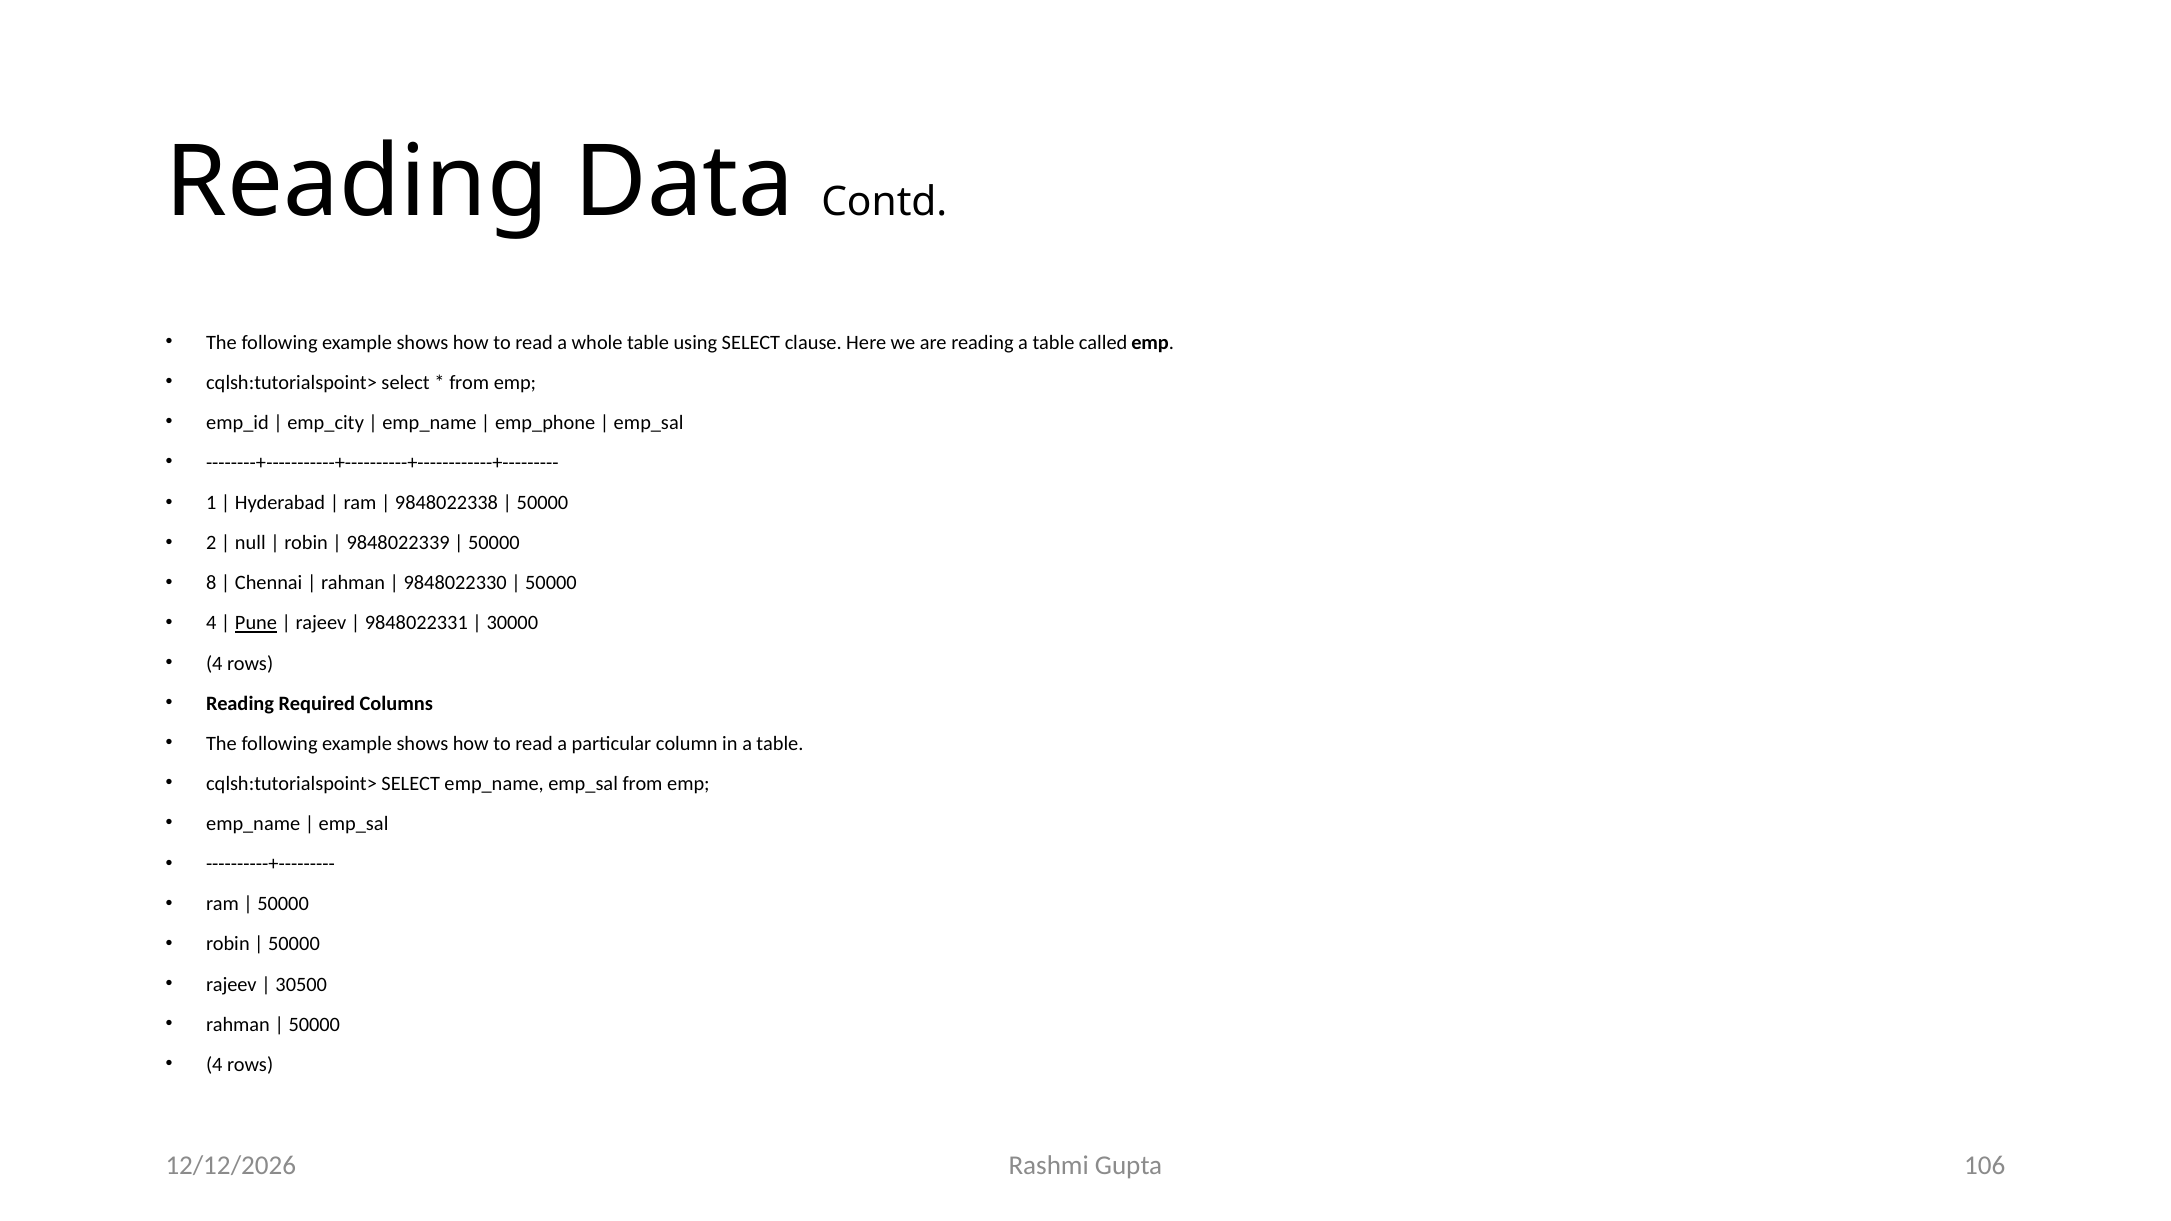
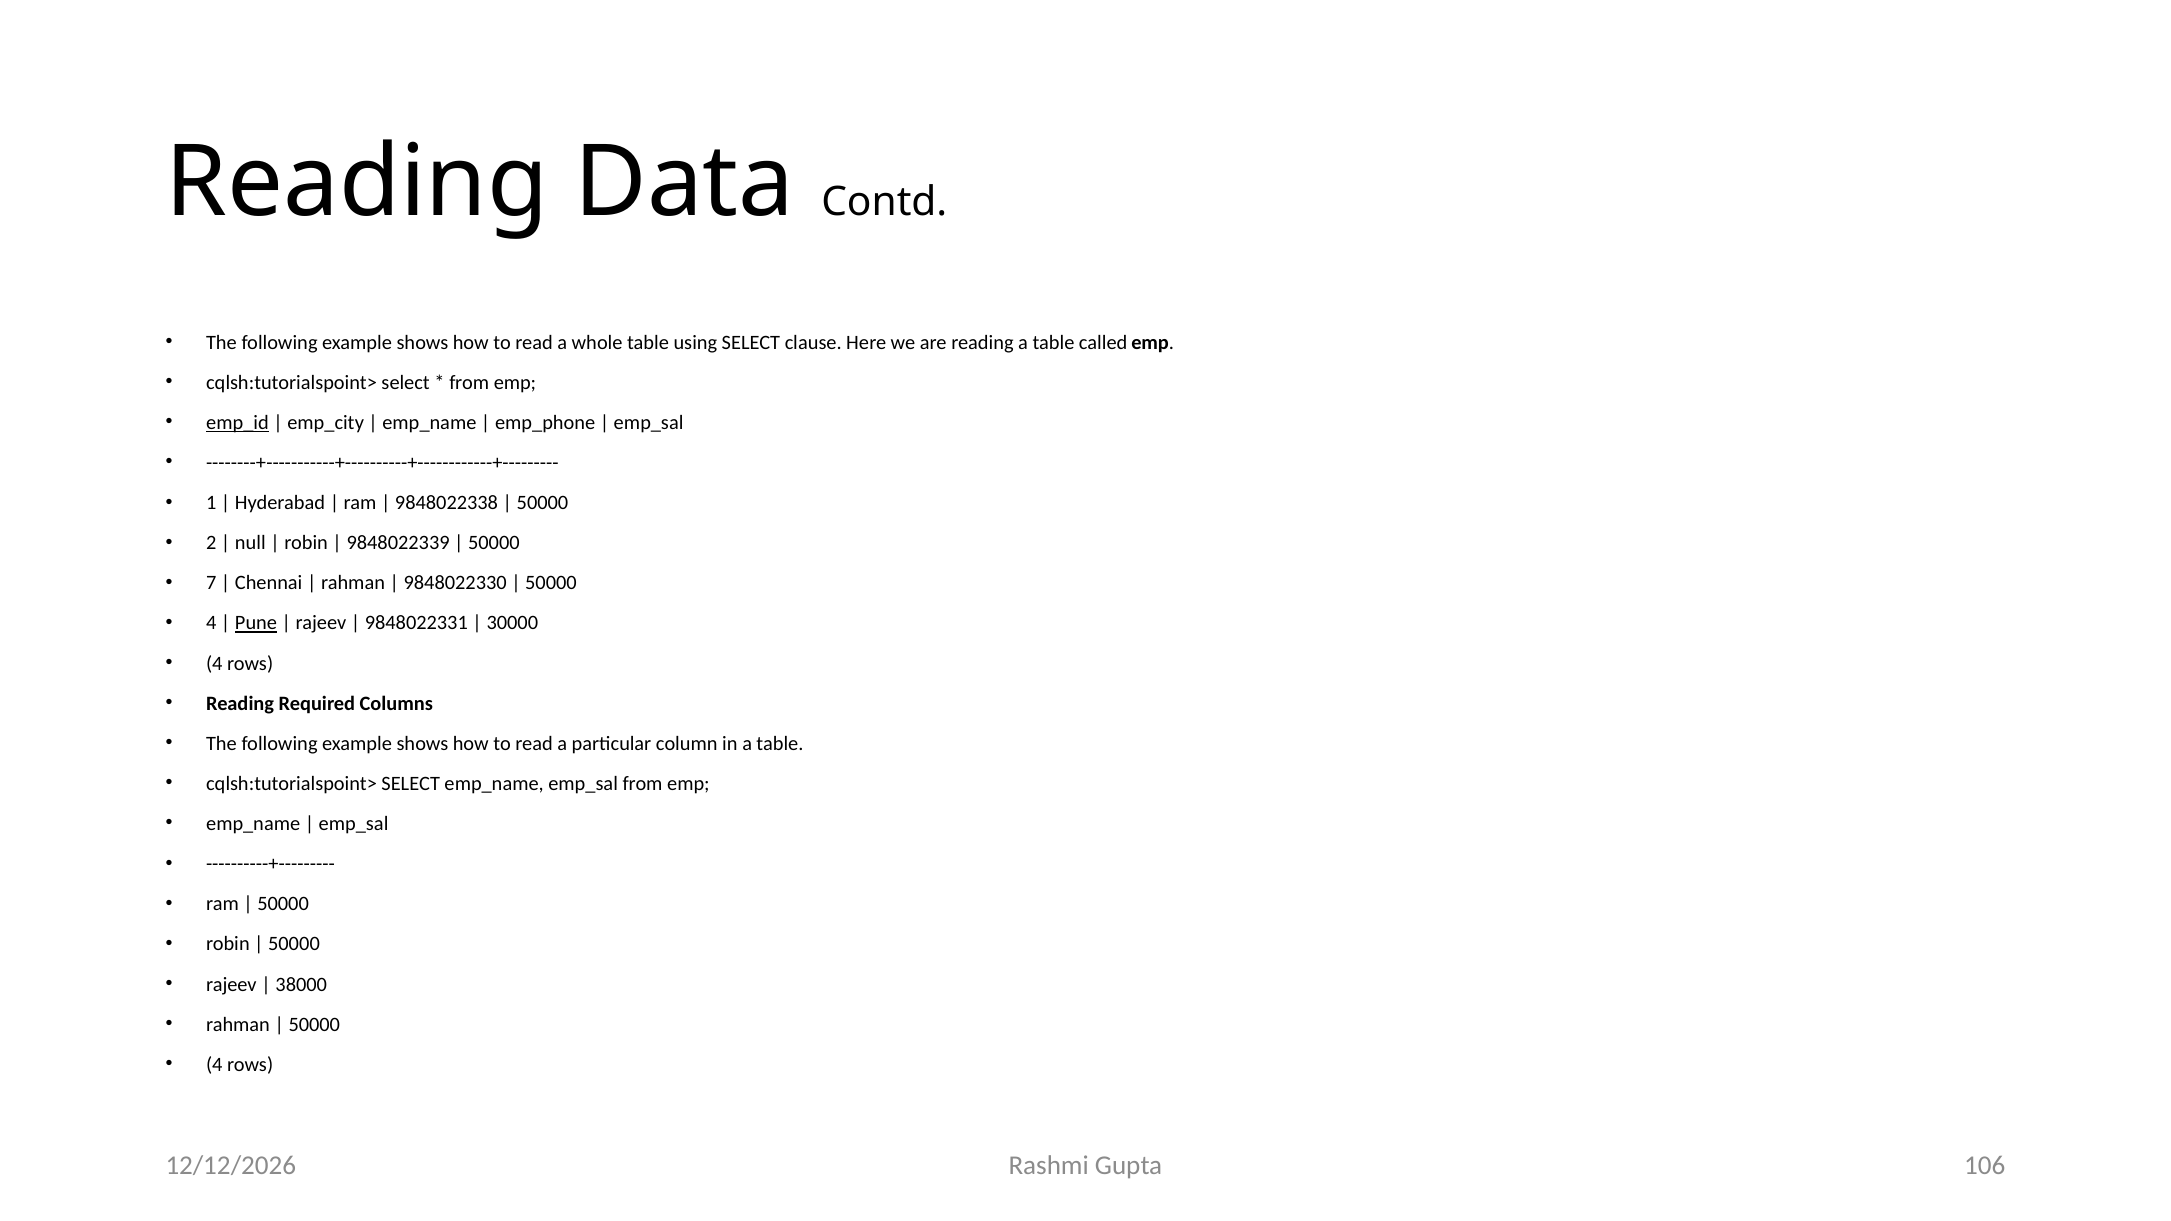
emp_id underline: none -> present (238, 423)
8: 8 -> 7 (211, 583)
30500: 30500 -> 38000 (301, 984)
